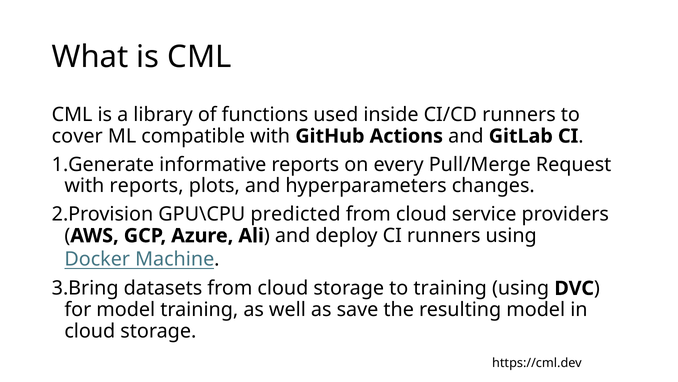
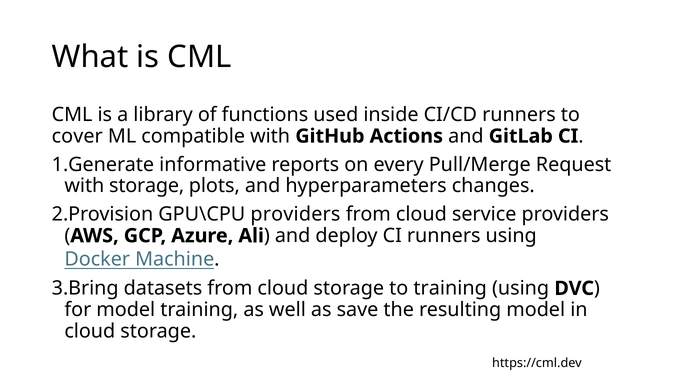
with reports: reports -> storage (147, 186)
GPU\CPU predicted: predicted -> providers (295, 214)
